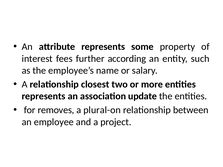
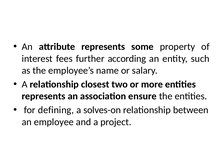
update: update -> ensure (142, 96)
removes: removes -> defining (56, 110)
plural-on: plural-on -> solves-on (102, 110)
